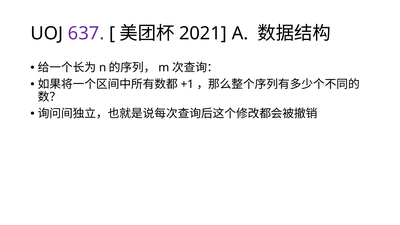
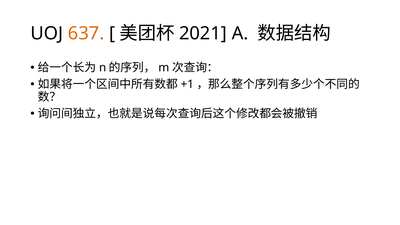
637 colour: purple -> orange (86, 34)
